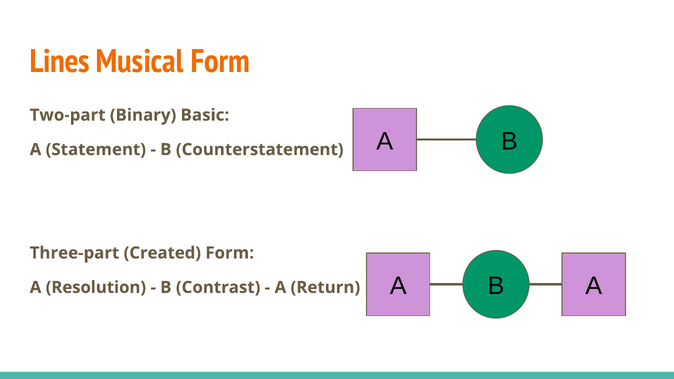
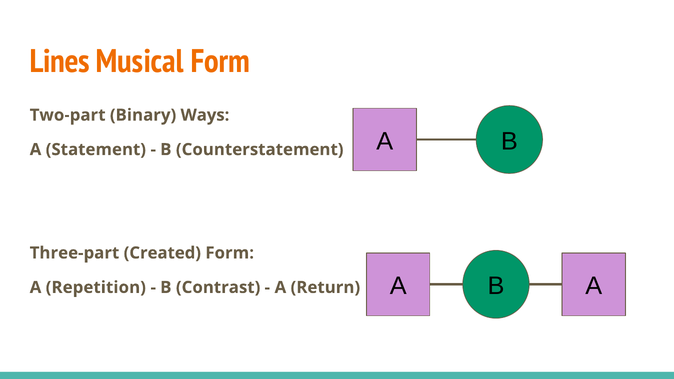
Basic: Basic -> Ways (205, 115)
Resolution: Resolution -> Repetition (96, 287)
